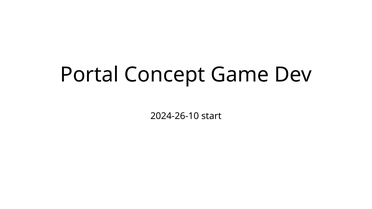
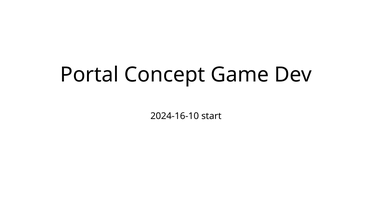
2024-26-10: 2024-26-10 -> 2024-16-10 (175, 116)
